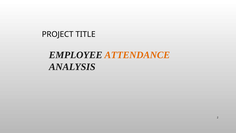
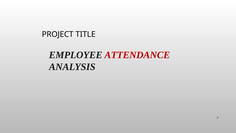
ATTENDANCE colour: orange -> red (137, 55)
